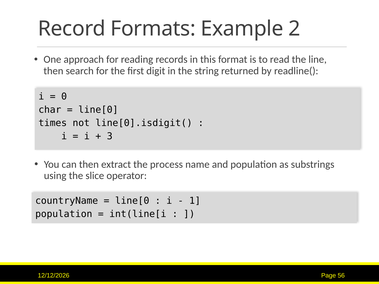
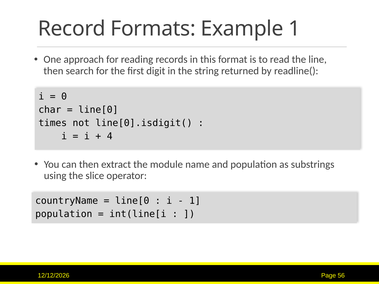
Example 2: 2 -> 1 (294, 29)
3: 3 -> 4 (110, 136)
process: process -> module (166, 165)
